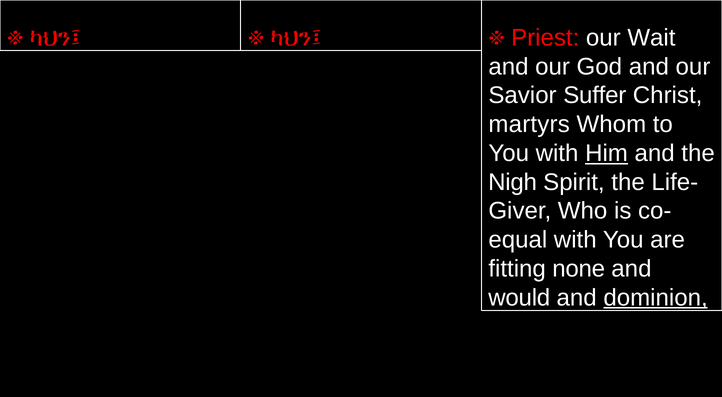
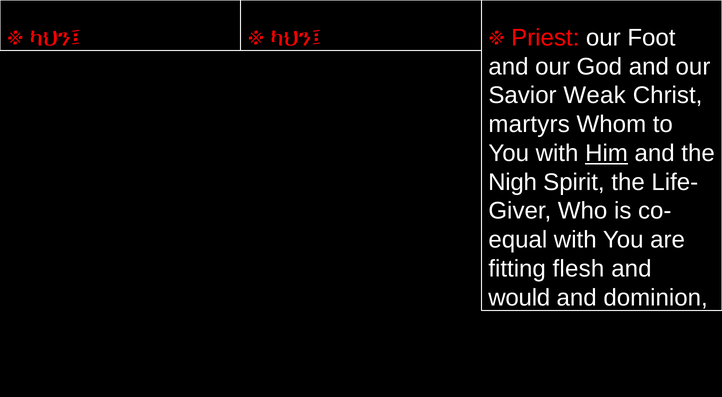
Wait: Wait -> Foot (651, 38)
Suffer: Suffer -> Weak (595, 96)
none: none -> flesh (578, 269)
dominion underline: present -> none (656, 298)
